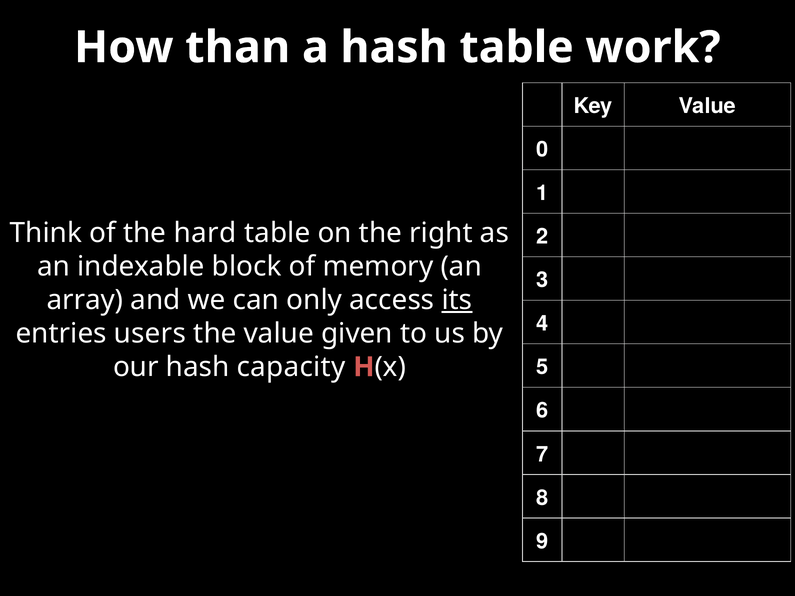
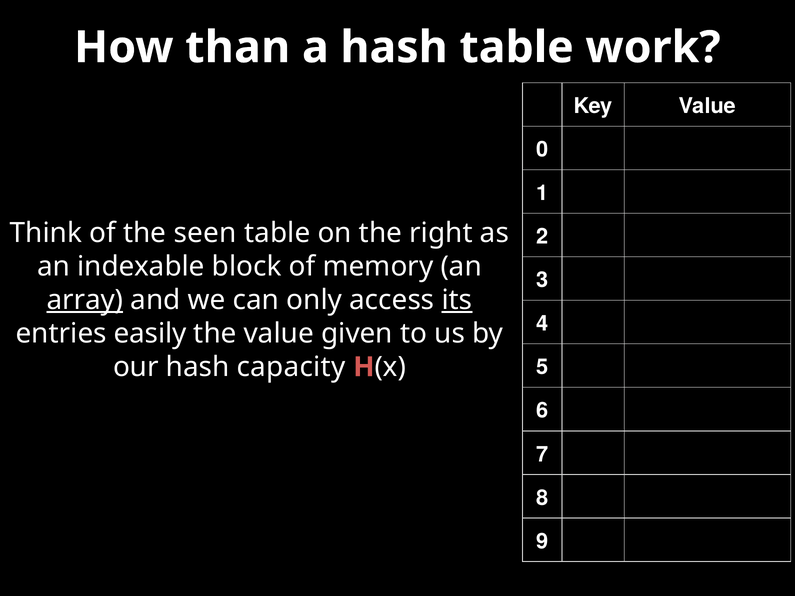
hard: hard -> seen (205, 233)
array underline: none -> present (85, 300)
users: users -> easily (150, 334)
